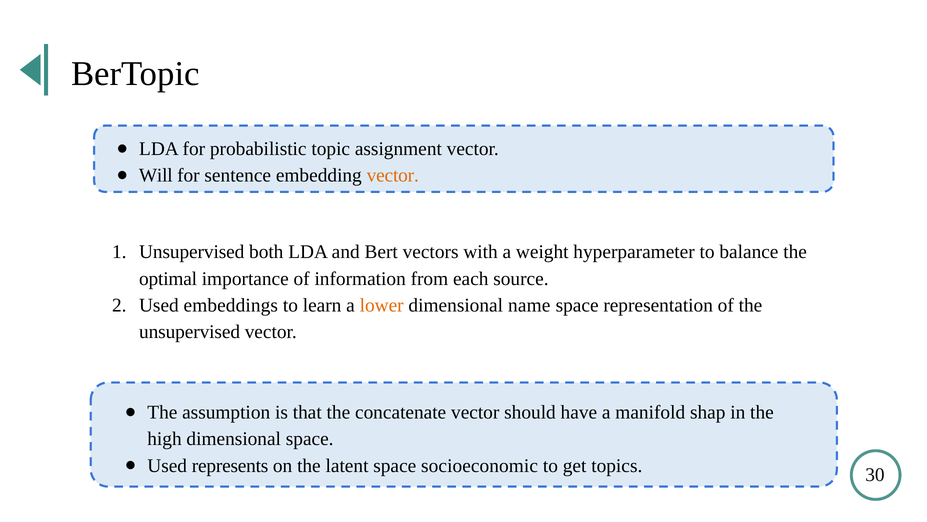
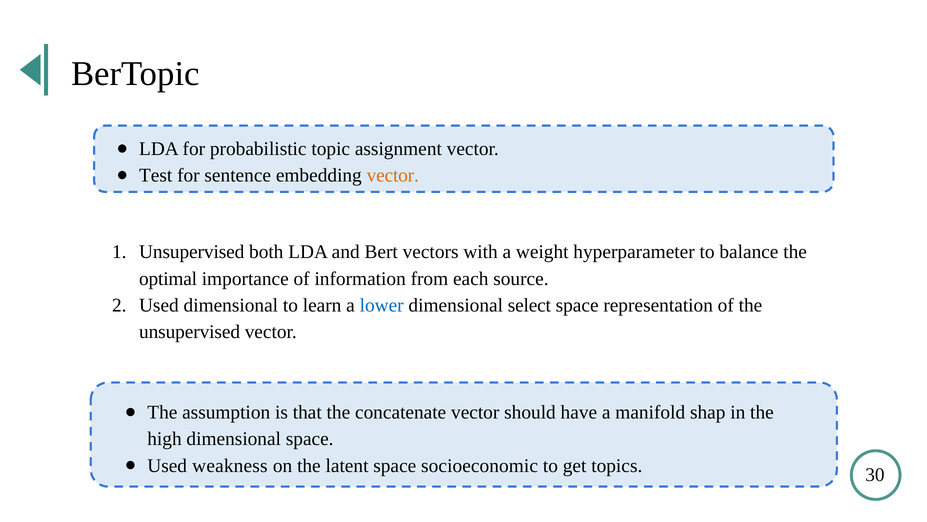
Will: Will -> Test (156, 175)
Used embeddings: embeddings -> dimensional (231, 305)
lower colour: orange -> blue (382, 305)
name: name -> select (529, 305)
represents: represents -> weakness (230, 465)
